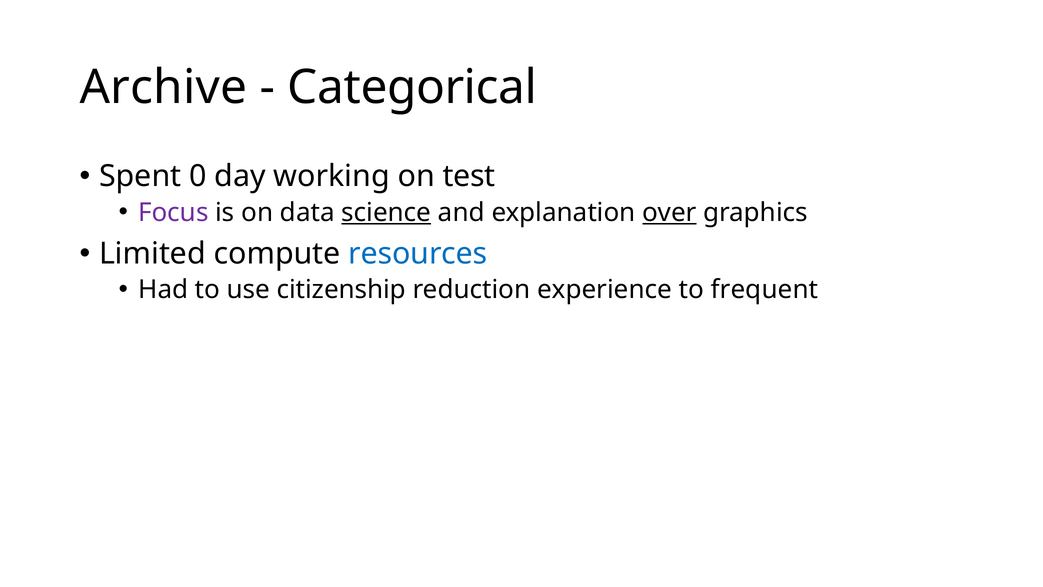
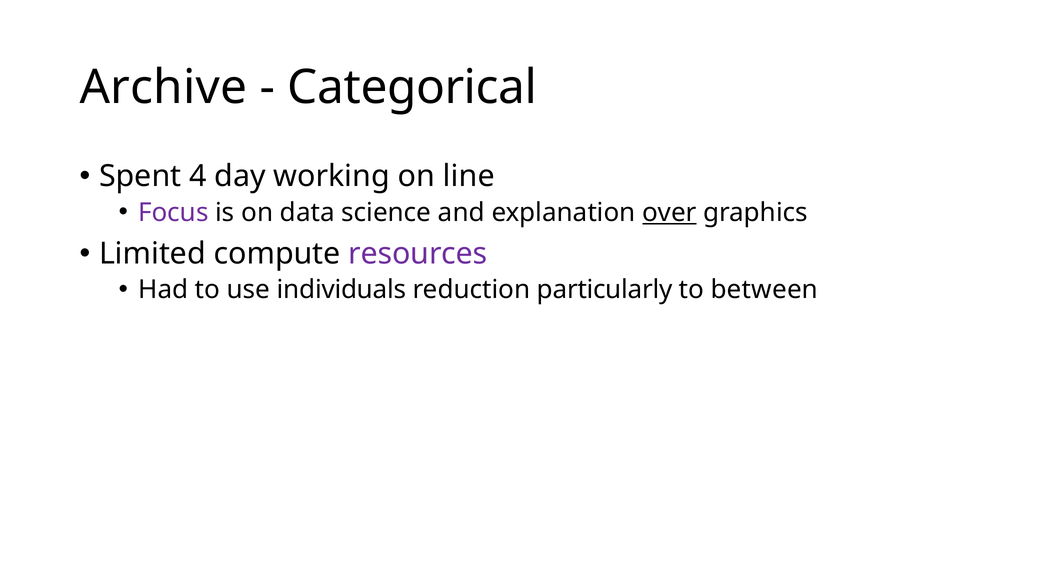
0: 0 -> 4 (198, 176)
test: test -> line (469, 176)
science underline: present -> none (386, 212)
resources colour: blue -> purple (418, 254)
citizenship: citizenship -> individuals (342, 290)
experience: experience -> particularly (605, 290)
frequent: frequent -> between (764, 290)
